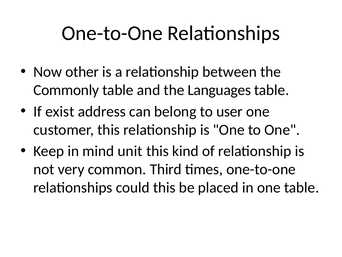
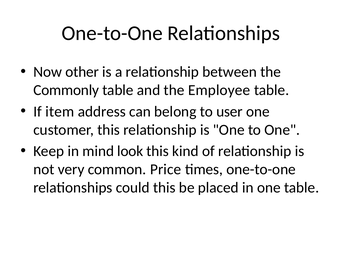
Languages: Languages -> Employee (219, 90)
exist: exist -> item (60, 111)
unit: unit -> look (130, 151)
Third: Third -> Price (166, 169)
